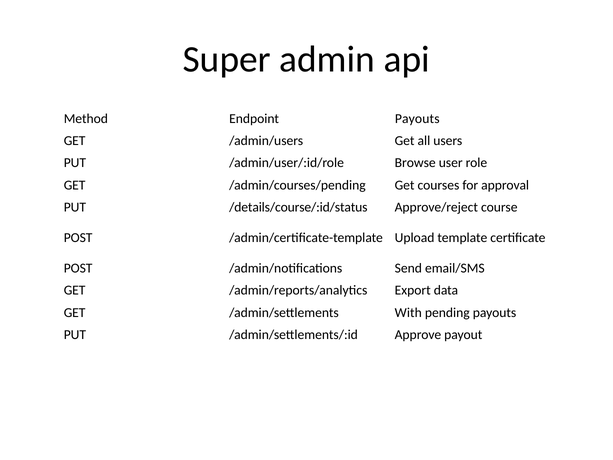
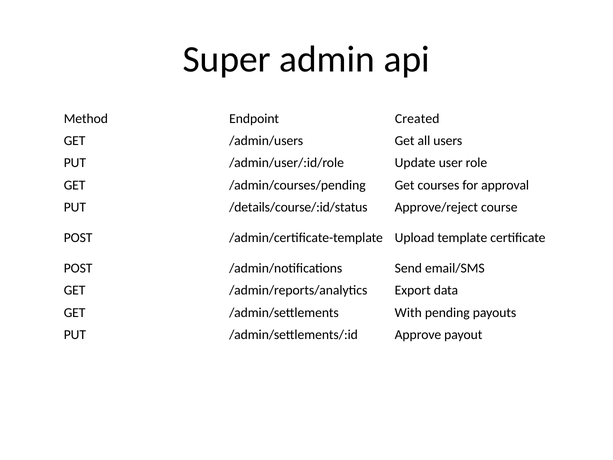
Endpoint Payouts: Payouts -> Created (417, 119)
Browse: Browse -> Update (415, 163)
